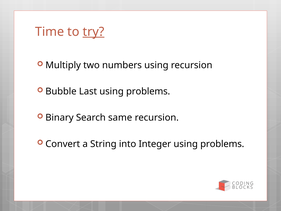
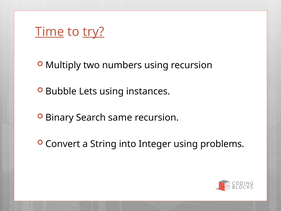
Time underline: none -> present (50, 32)
Last: Last -> Lets (88, 91)
problems: problems -> instances (148, 91)
